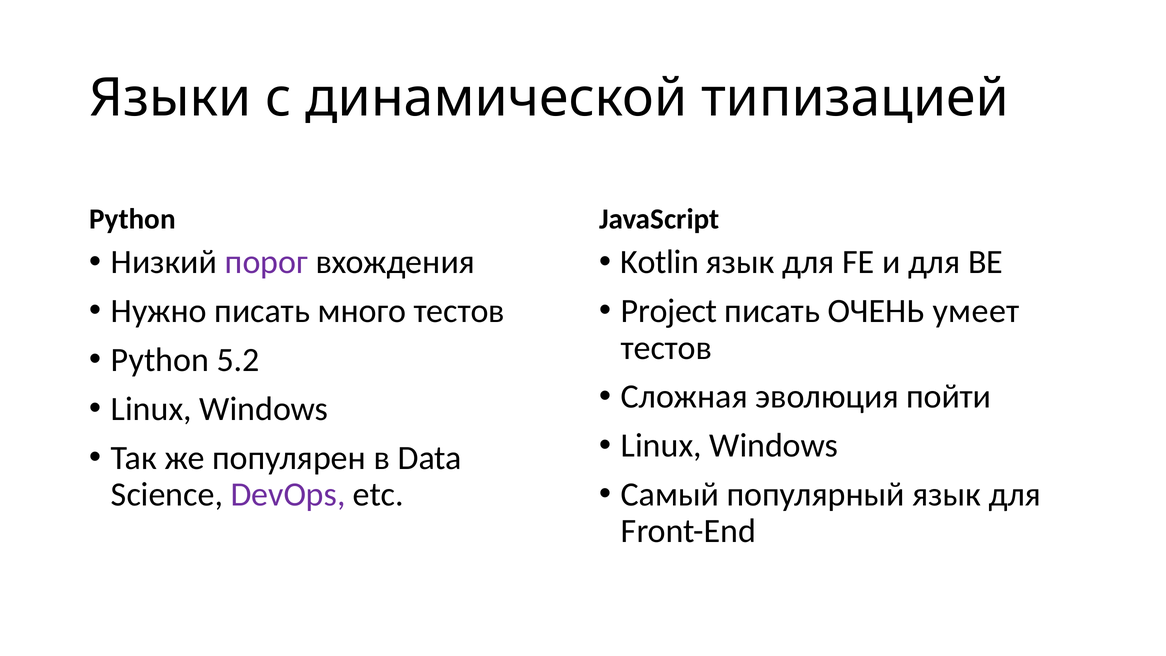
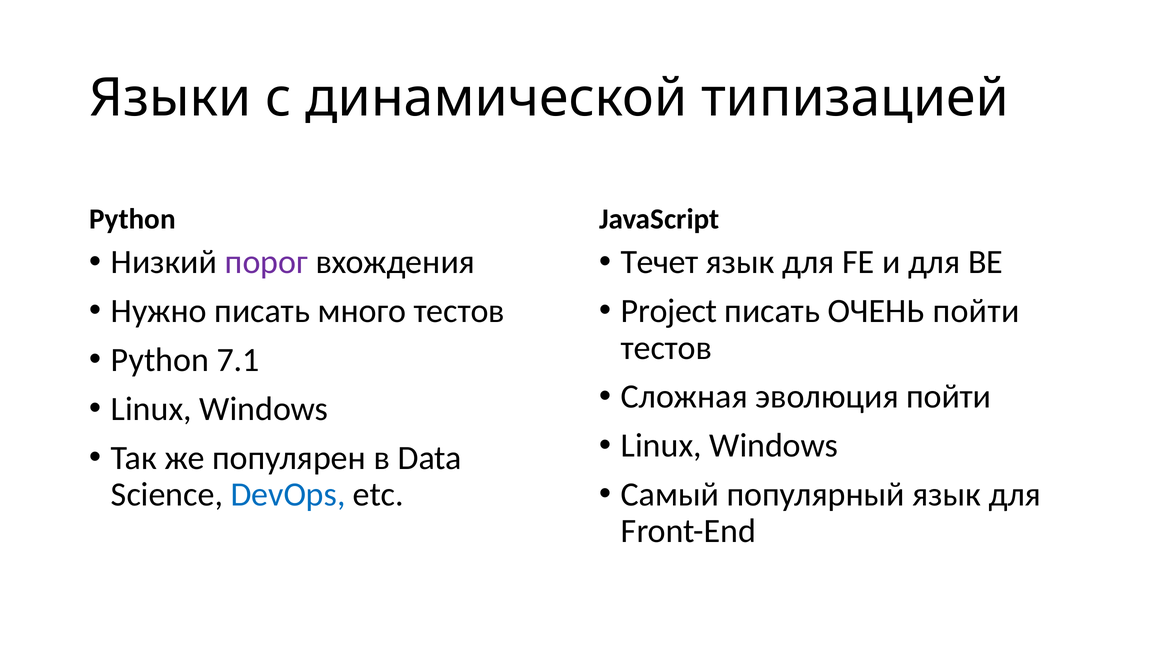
Kotlin: Kotlin -> Течет (660, 262)
ОЧЕНЬ умеет: умеет -> пойти (976, 311)
5.2: 5.2 -> 7.1 (238, 360)
DevOps colour: purple -> blue (288, 494)
